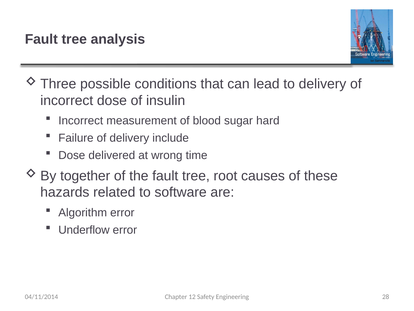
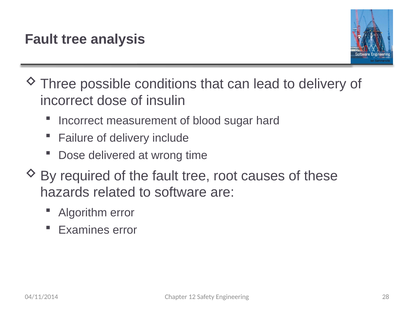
together: together -> required (85, 176)
Underflow: Underflow -> Examines (84, 230)
